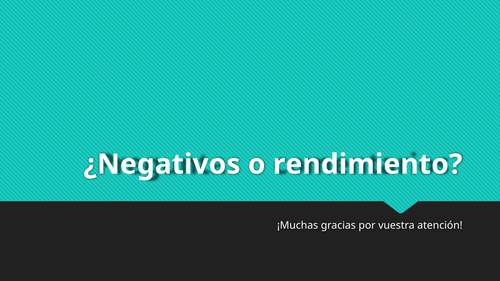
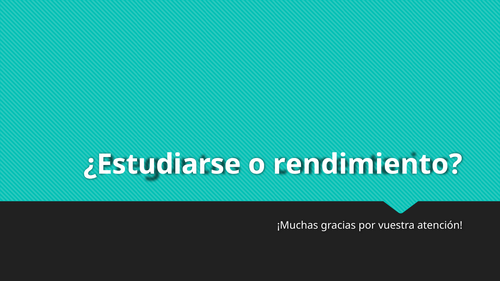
¿Negativos: ¿Negativos -> ¿Estudiarse (162, 164)
